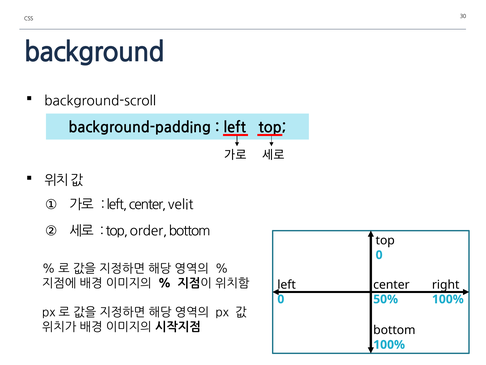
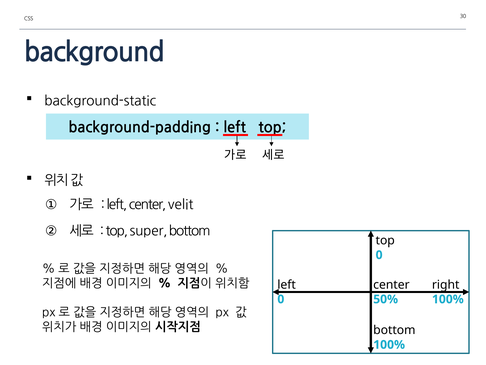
background-scroll: background-scroll -> background-static (100, 101)
order: order -> super (148, 231)
